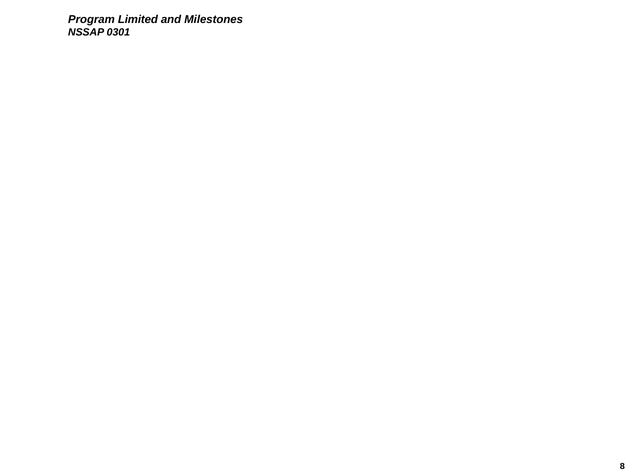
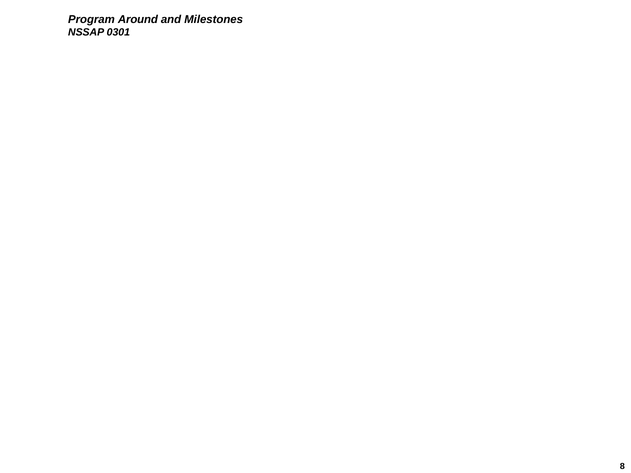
Limited: Limited -> Around (138, 19)
